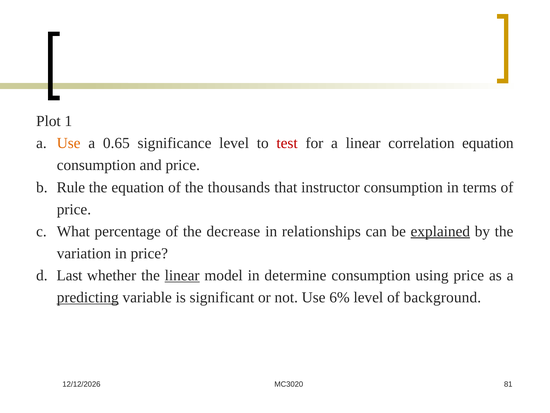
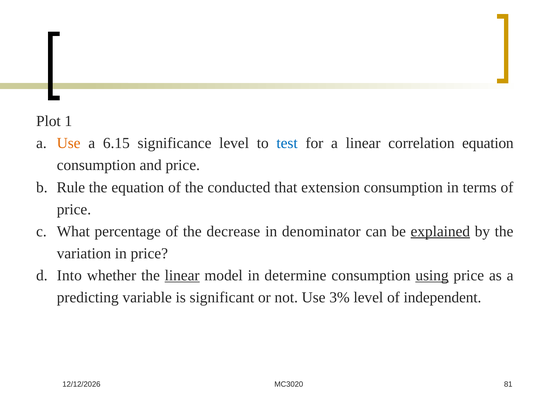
0.65: 0.65 -> 6.15 (116, 143)
test colour: red -> blue (287, 143)
thousands: thousands -> conducted (239, 187)
instructor: instructor -> extension (331, 187)
relationships: relationships -> denominator (321, 231)
Last: Last -> Into (69, 275)
using underline: none -> present (432, 275)
predicting underline: present -> none (88, 297)
6%: 6% -> 3% (340, 297)
background: background -> independent (443, 297)
